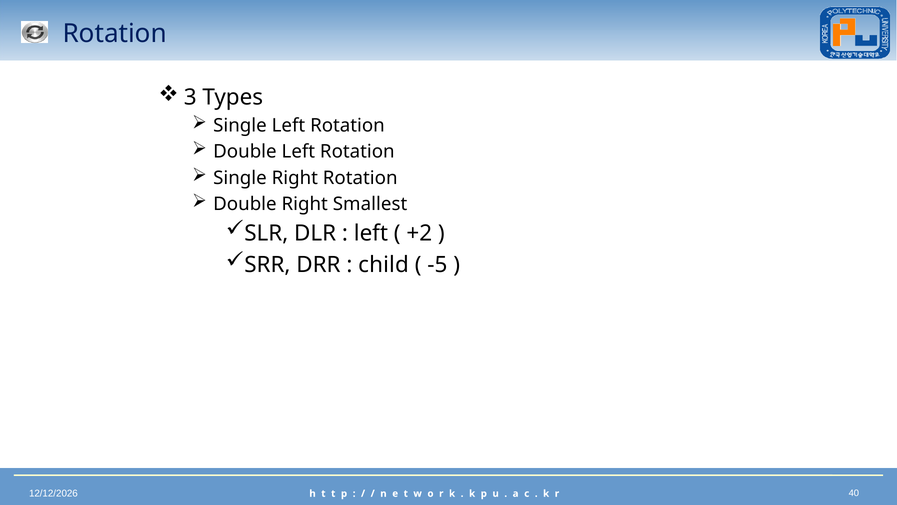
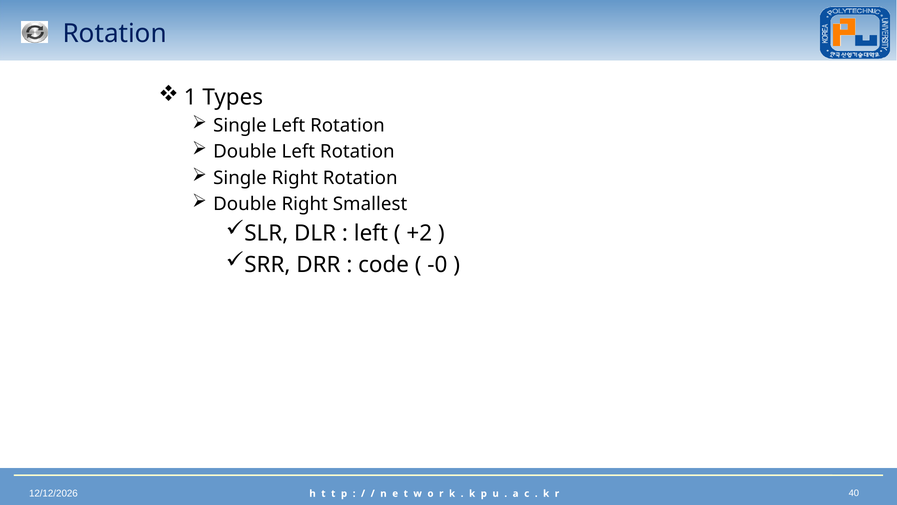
3: 3 -> 1 (190, 97)
child: child -> code (384, 265)
-5: -5 -> -0 (437, 265)
